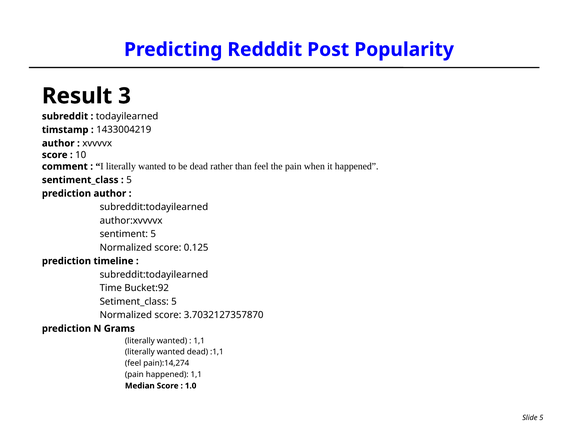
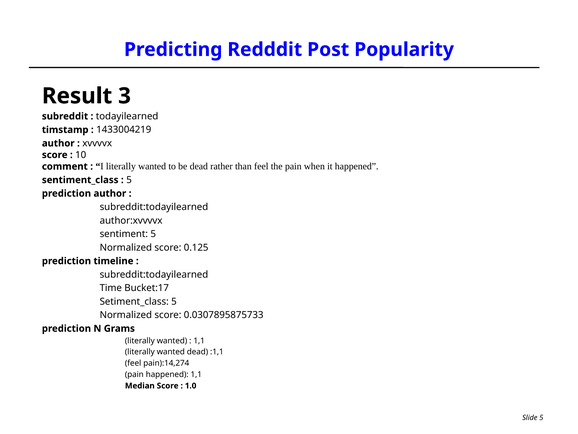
Bucket:92: Bucket:92 -> Bucket:17 (147, 288)
3.7032127357870: 3.7032127357870 -> 0.0307895875733 (224, 315)
